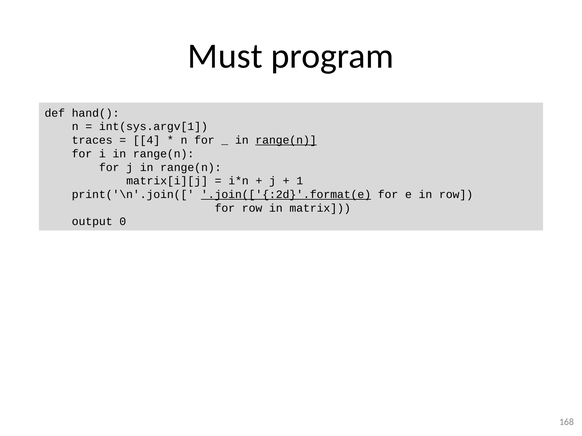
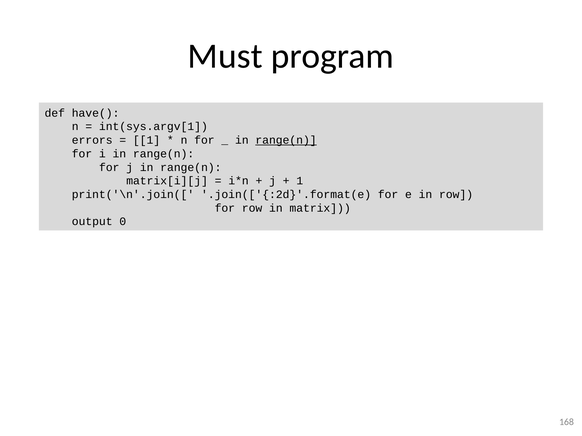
hand(: hand( -> have( (96, 113)
traces: traces -> errors (92, 140)
4: 4 -> 1 (147, 140)
.join(['{:2d}'.format(e underline: present -> none (286, 195)
